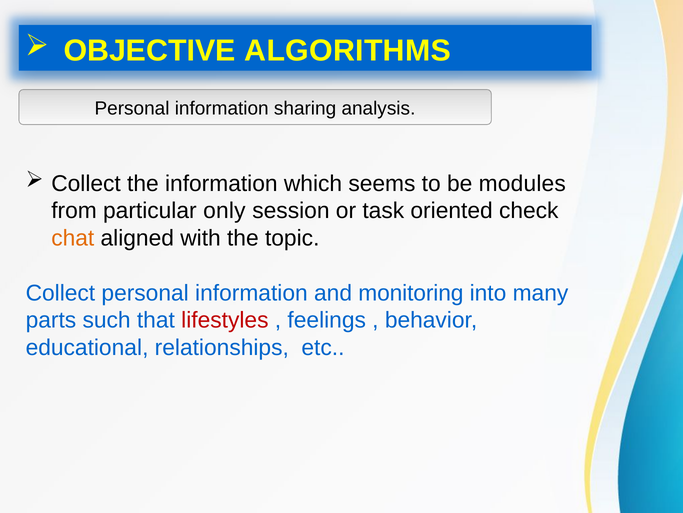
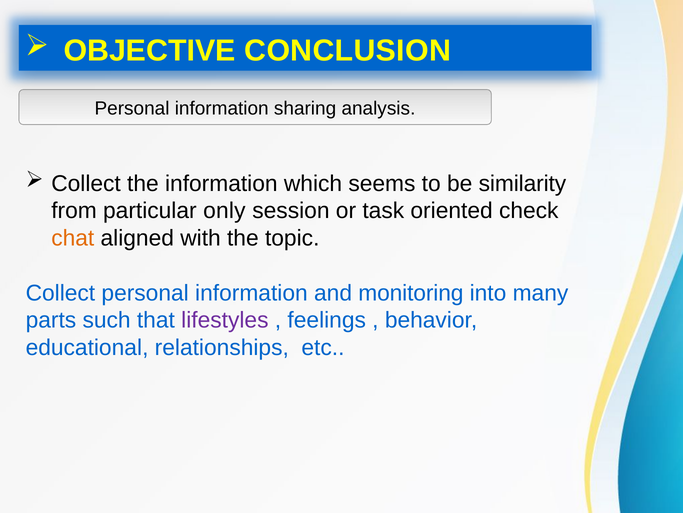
ALGORITHMS: ALGORITHMS -> CONCLUSION (348, 51)
modules: modules -> similarity (522, 183)
lifestyles colour: red -> purple (225, 320)
